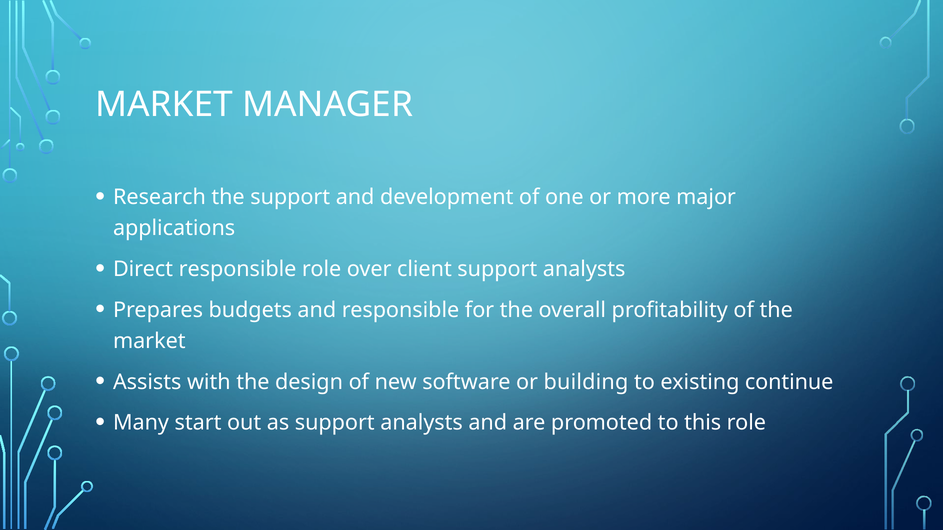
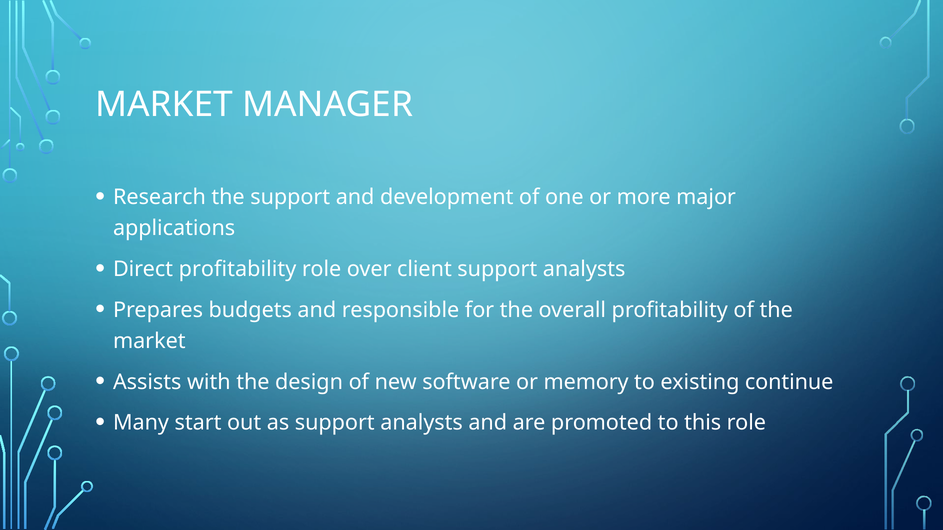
Direct responsible: responsible -> profitability (238, 269)
building: building -> memory (586, 382)
